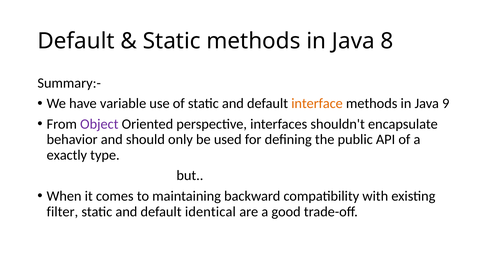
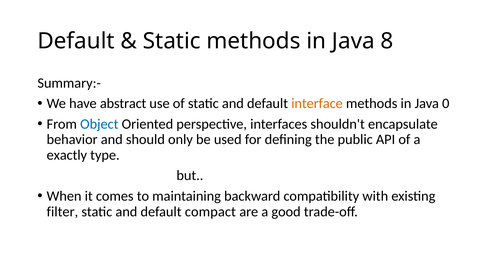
variable: variable -> abstract (123, 104)
9: 9 -> 0 (446, 104)
Object colour: purple -> blue (99, 124)
identical: identical -> compact (210, 212)
